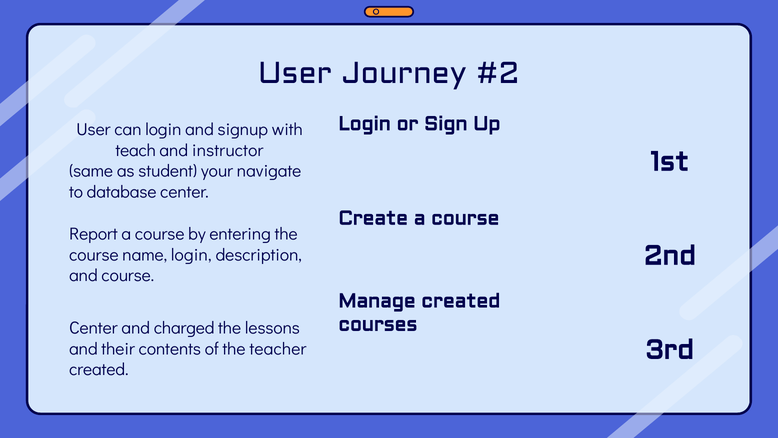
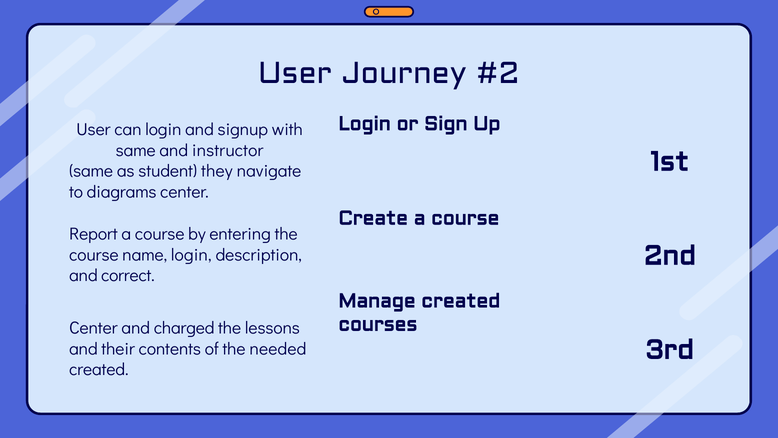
teach: teach -> same (136, 150)
your: your -> they (217, 171)
database: database -> diagrams (122, 192)
and course: course -> correct (128, 275)
teacher: teacher -> needed (278, 349)
